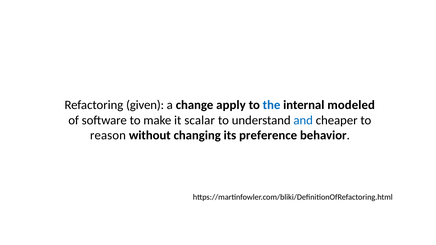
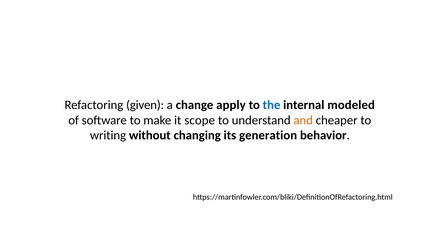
scalar: scalar -> scope (200, 120)
and colour: blue -> orange (303, 120)
reason: reason -> writing (108, 136)
preference: preference -> generation (268, 136)
